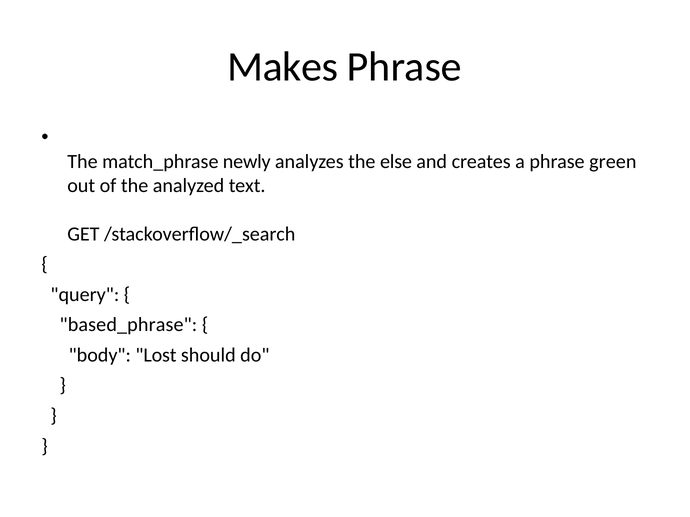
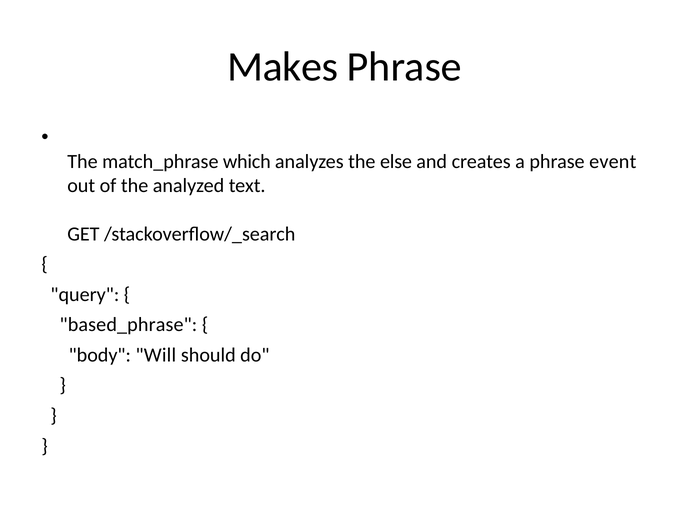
newly: newly -> which (247, 162)
green: green -> event (613, 162)
Lost: Lost -> Will (156, 355)
